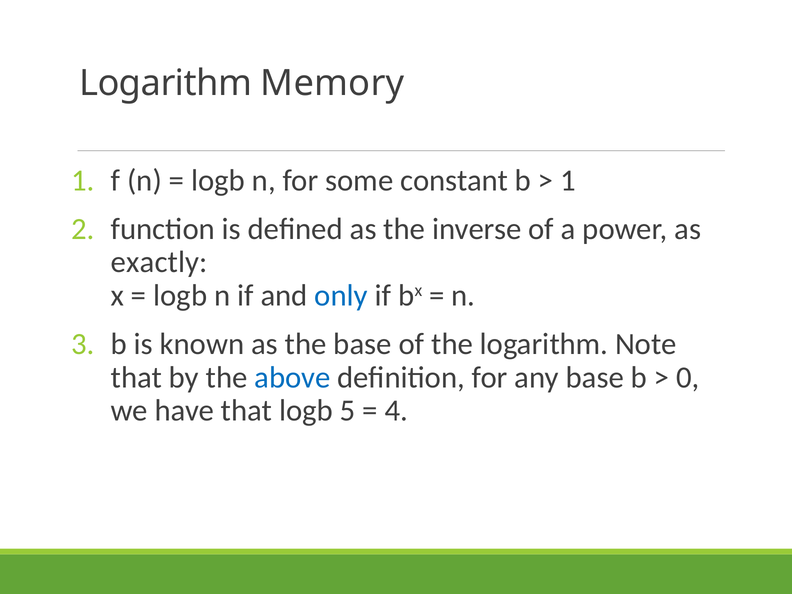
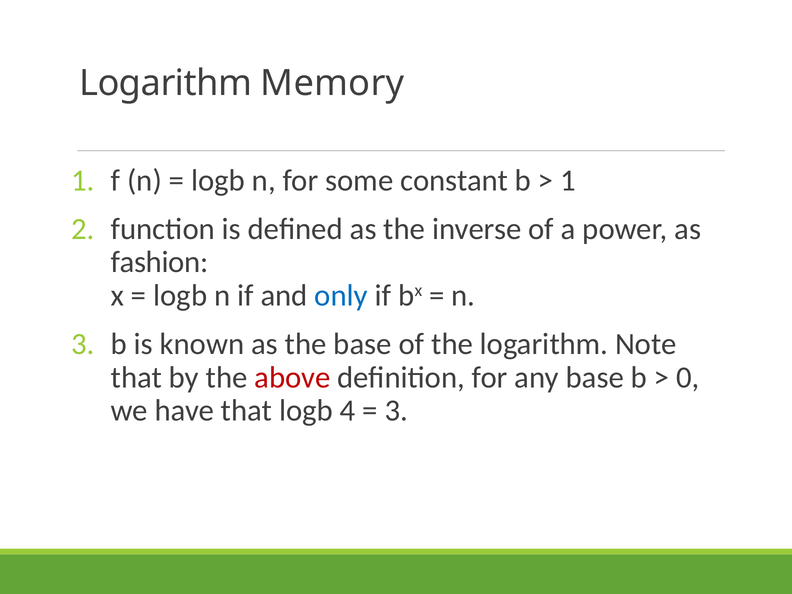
exactly: exactly -> fashion (159, 262)
above colour: blue -> red (292, 378)
5: 5 -> 4 (348, 411)
4: 4 -> 3 (396, 411)
